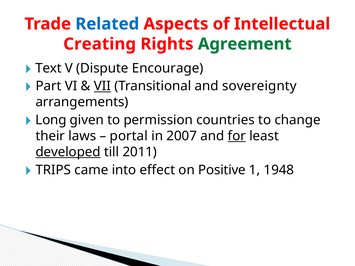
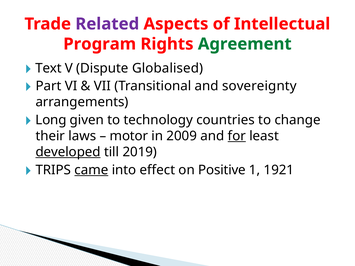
Related colour: blue -> purple (107, 24)
Creating: Creating -> Program (100, 44)
Encourage: Encourage -> Globalised (168, 68)
VII underline: present -> none (102, 86)
permission: permission -> technology (158, 120)
portal: portal -> motor (129, 136)
2007: 2007 -> 2009 (182, 136)
2011: 2011 -> 2019 (140, 152)
came underline: none -> present (91, 170)
1948: 1948 -> 1921 (279, 170)
